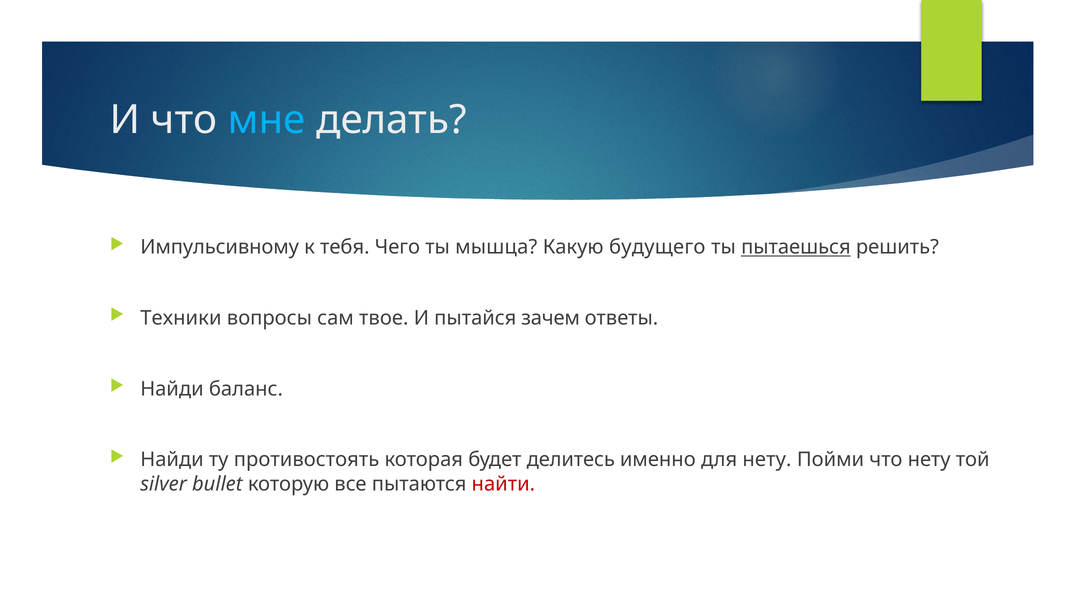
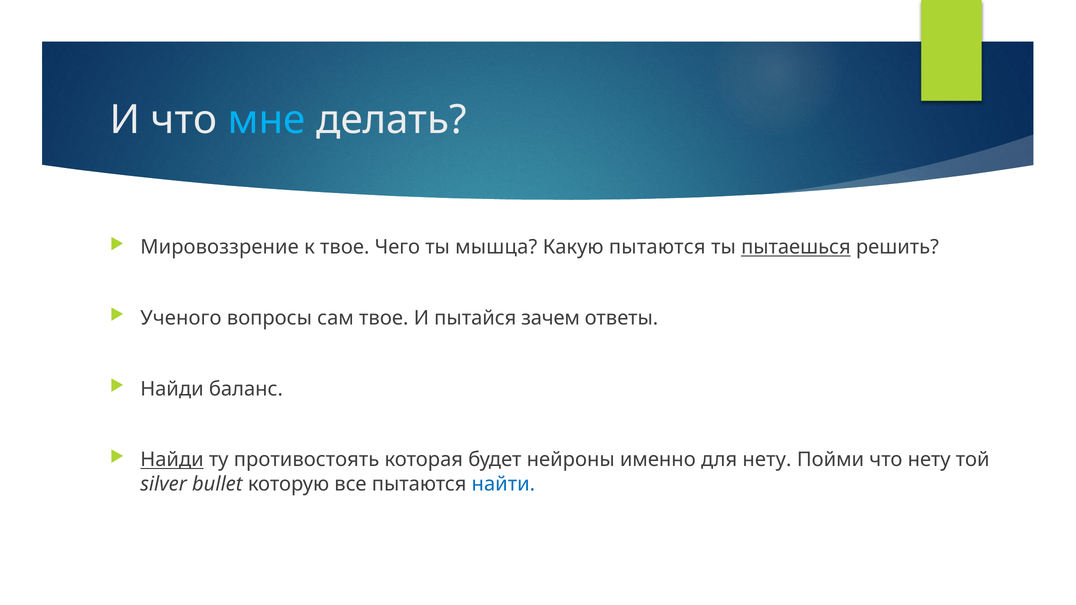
Импульсивному: Импульсивному -> Мировоззрение (220, 247)
к тебя: тебя -> твое (345, 247)
Какую будущего: будущего -> пытаются (657, 247)
Техники: Техники -> Ученого (181, 318)
Найди underline: none -> present (172, 460)
делитесь: делитесь -> нейроны (571, 460)
найти colour: red -> blue (503, 484)
